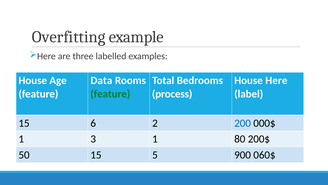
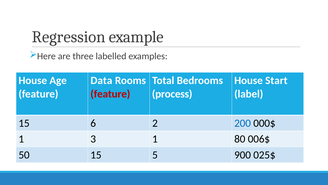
Overfitting: Overfitting -> Regression (69, 37)
House Here: Here -> Start (276, 80)
feature colour: green -> red (110, 94)
200$: 200$ -> 006$ (259, 139)
060$: 060$ -> 025$ (264, 155)
